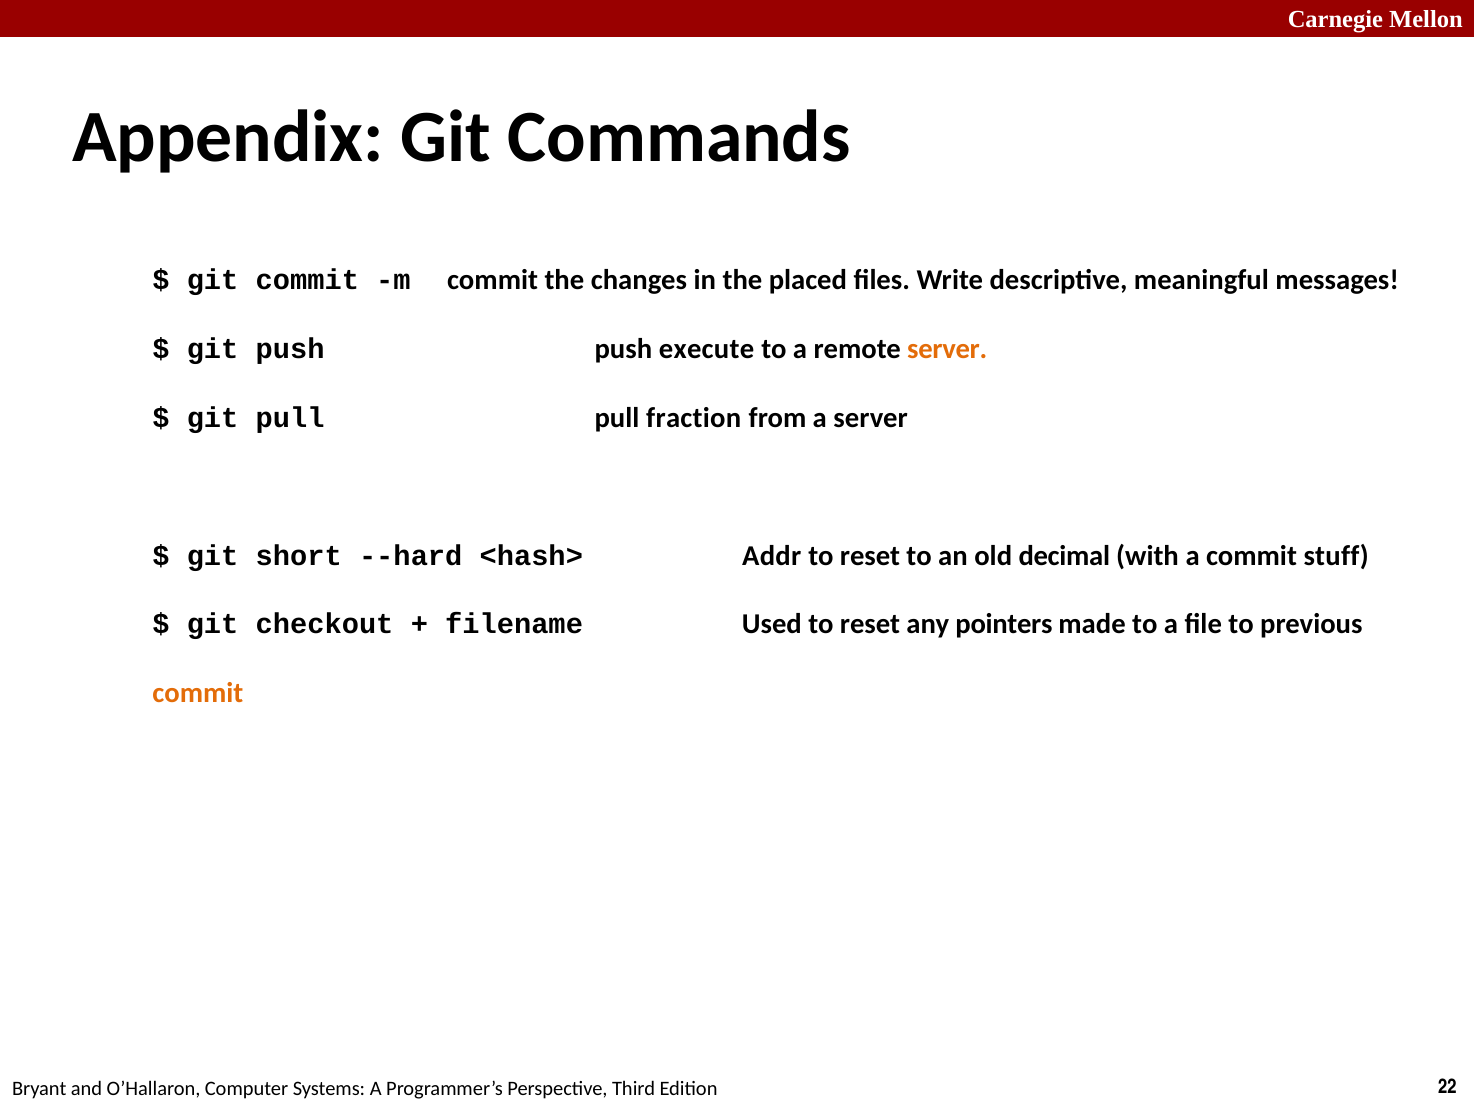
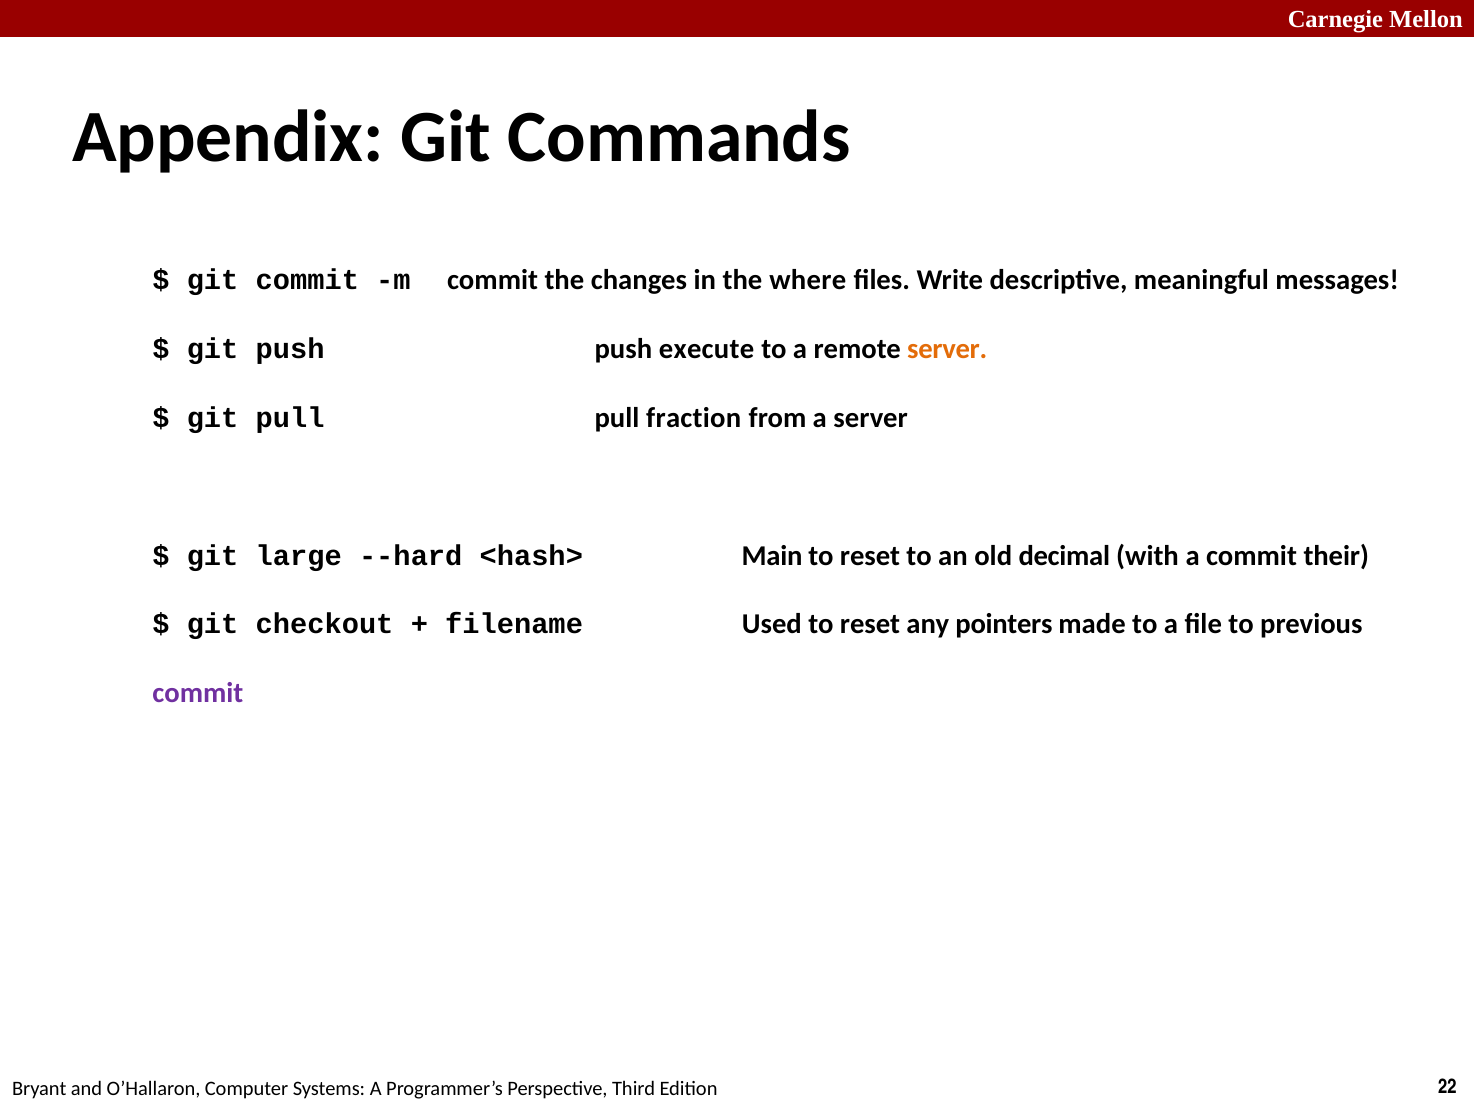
placed: placed -> where (808, 281)
short: short -> large (299, 556)
Addr: Addr -> Main (772, 556)
stuff: stuff -> their (1336, 556)
commit colour: orange -> purple (198, 694)
